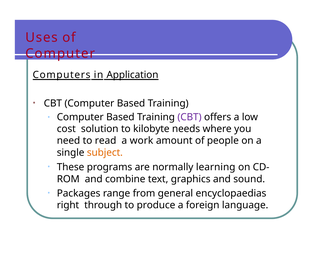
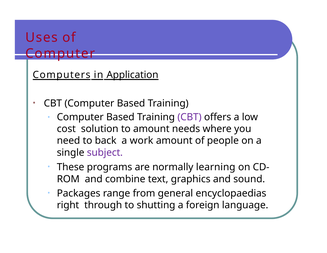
to kilobyte: kilobyte -> amount (151, 129)
read: read -> back (106, 141)
subject colour: orange -> purple (105, 152)
produce: produce -> shutting (156, 205)
